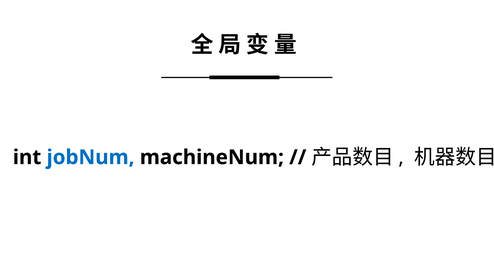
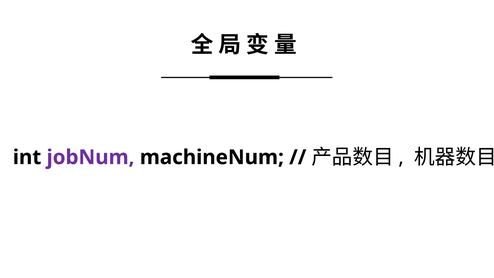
jobNum colour: blue -> purple (91, 157)
